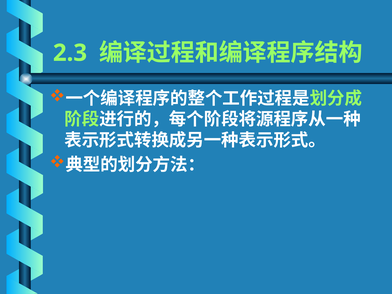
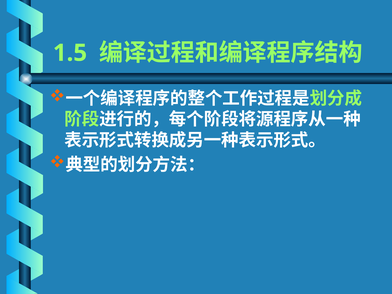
2.3: 2.3 -> 1.5 (70, 53)
